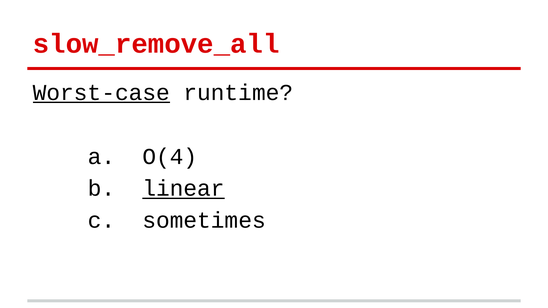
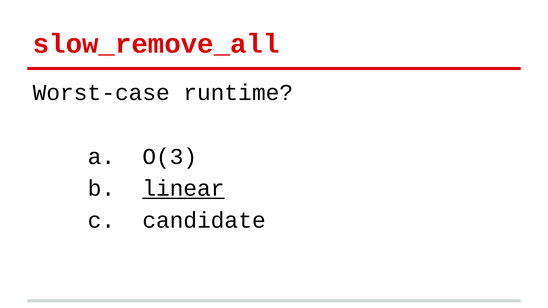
Worst-case underline: present -> none (101, 93)
O(4: O(4 -> O(3 (170, 157)
sometimes: sometimes -> candidate (204, 221)
